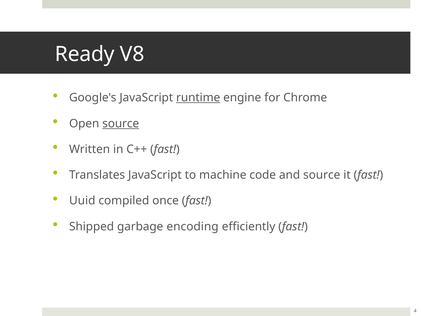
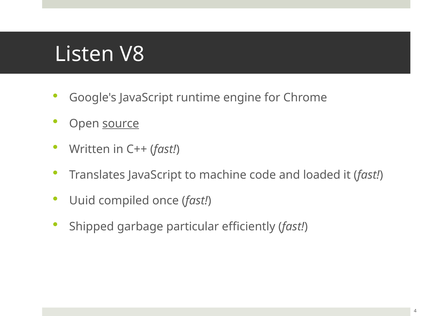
Ready: Ready -> Listen (85, 54)
runtime underline: present -> none (198, 98)
and source: source -> loaded (322, 175)
encoding: encoding -> particular (193, 226)
